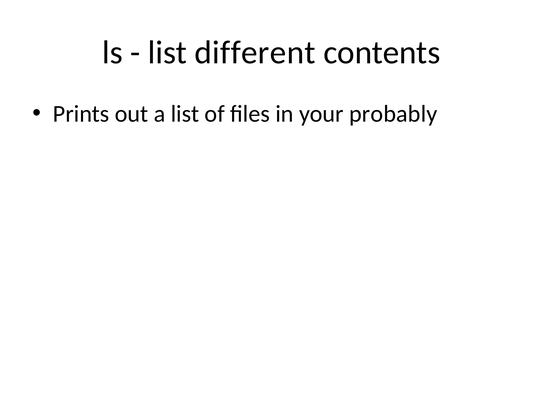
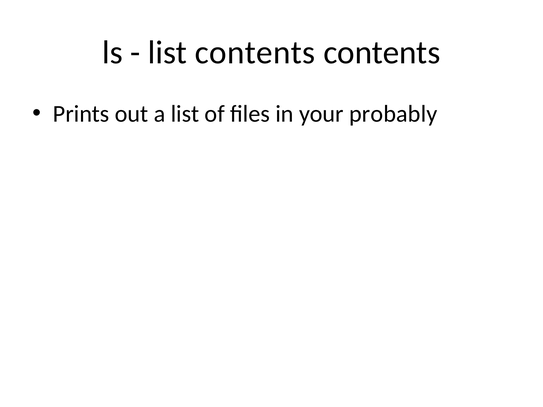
list different: different -> contents (255, 53)
